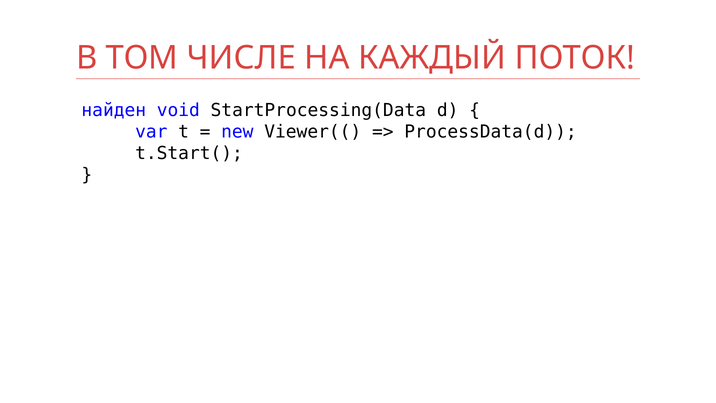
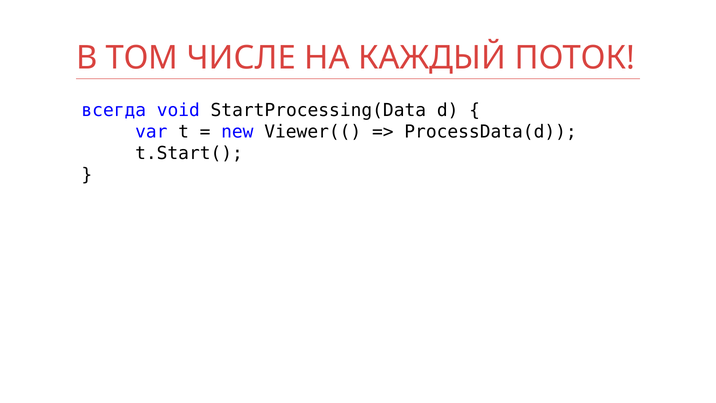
найден: найден -> всегда (114, 110)
